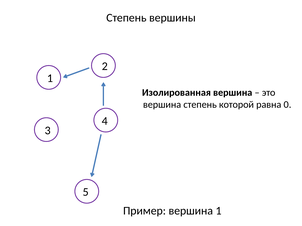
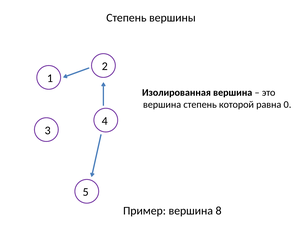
вершина 1: 1 -> 8 (219, 211)
